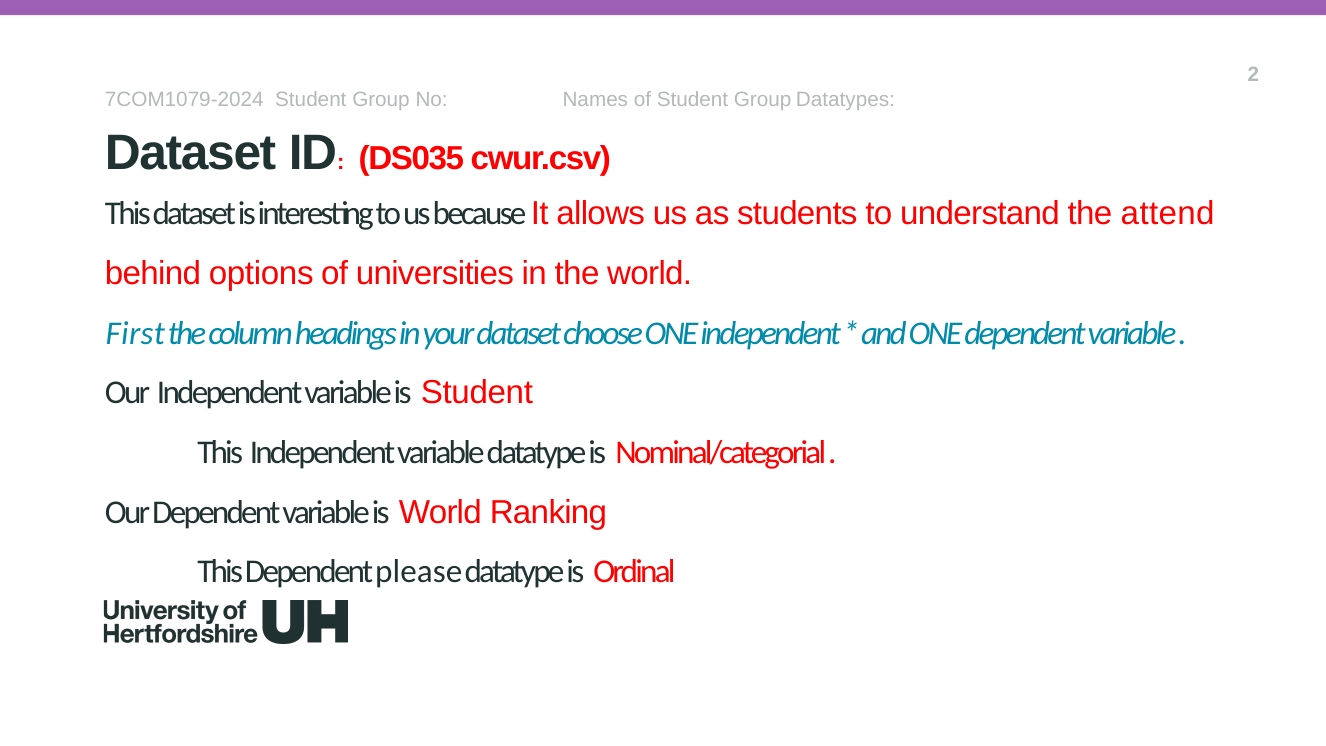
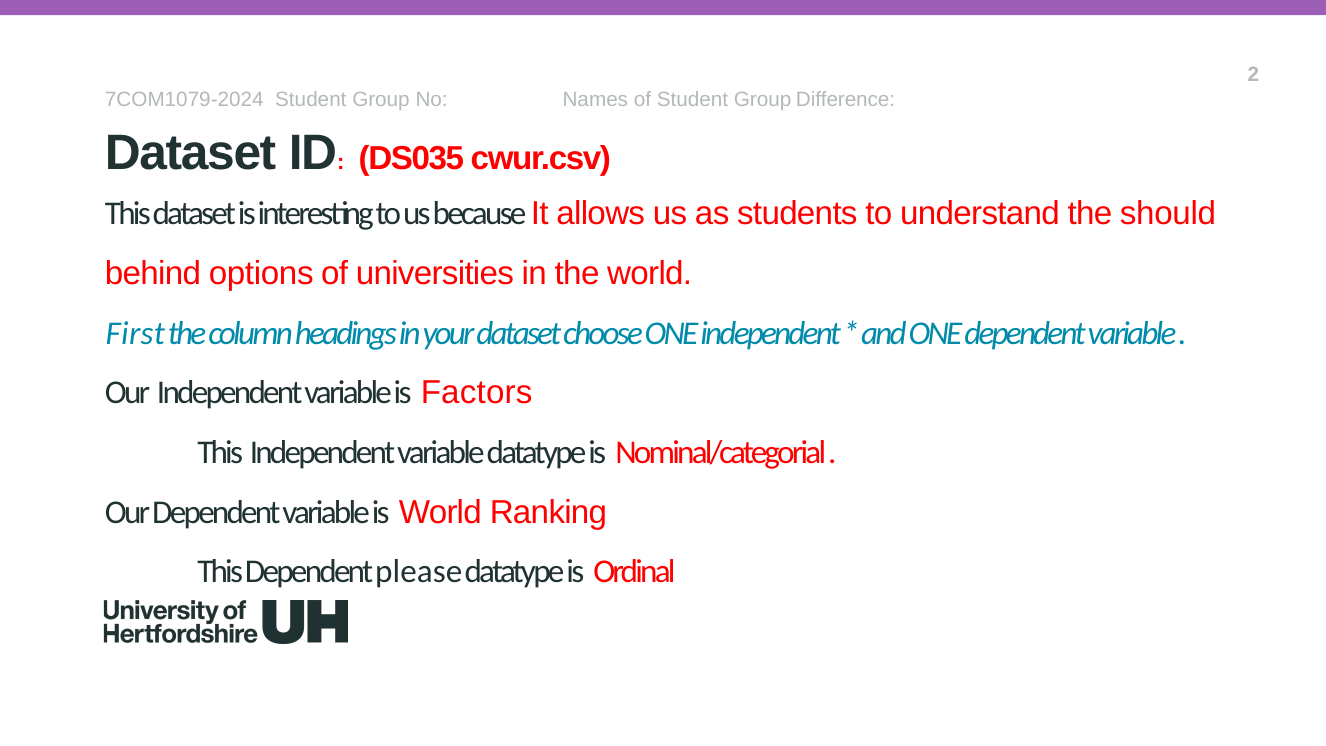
Datatypes: Datatypes -> Difference (845, 100)
attend: attend -> should (1168, 214)
is Student: Student -> Factors (477, 393)
